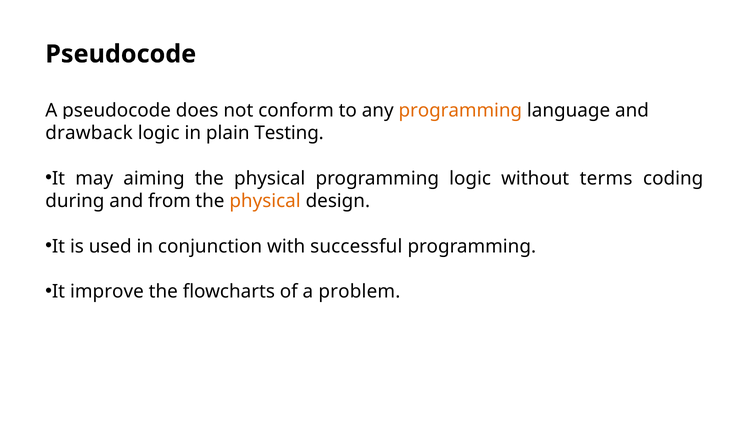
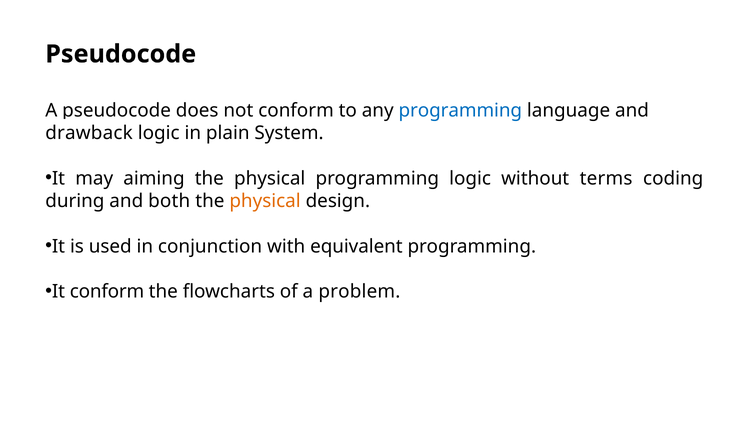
programming colour: orange -> blue (460, 110)
Testing: Testing -> System (289, 133)
from: from -> both (169, 201)
successful: successful -> equivalent (356, 246)
It improve: improve -> conform (107, 291)
